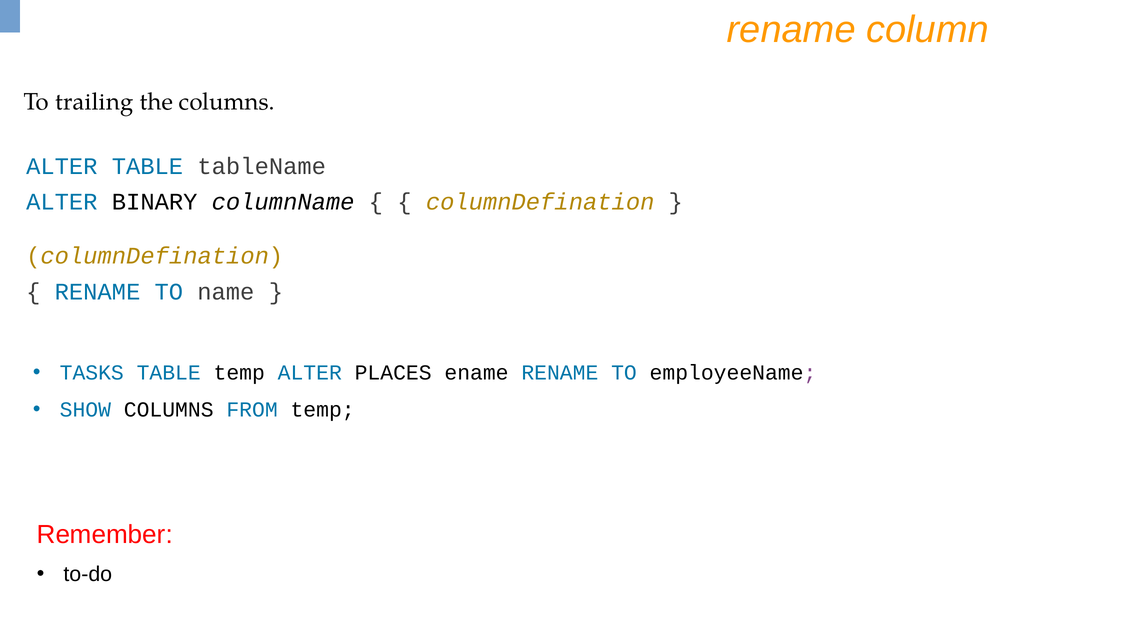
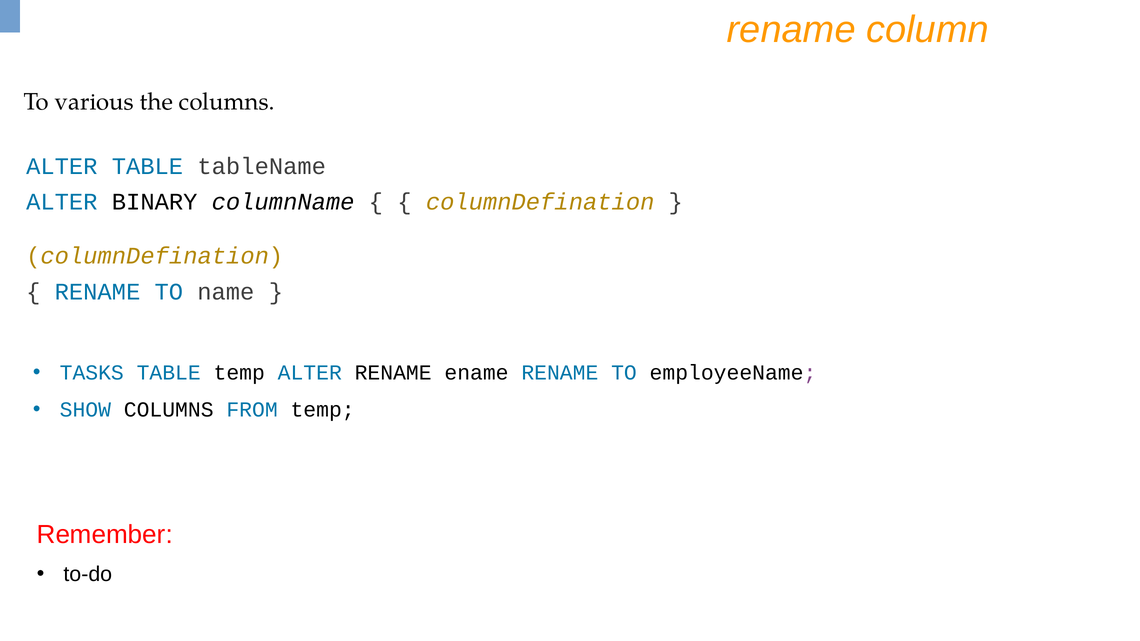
trailing: trailing -> various (94, 102)
ALTER PLACES: PLACES -> RENAME (393, 373)
